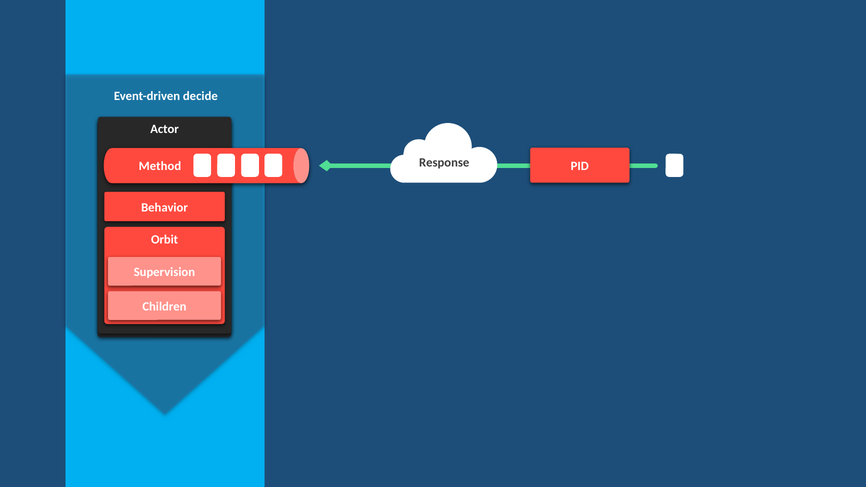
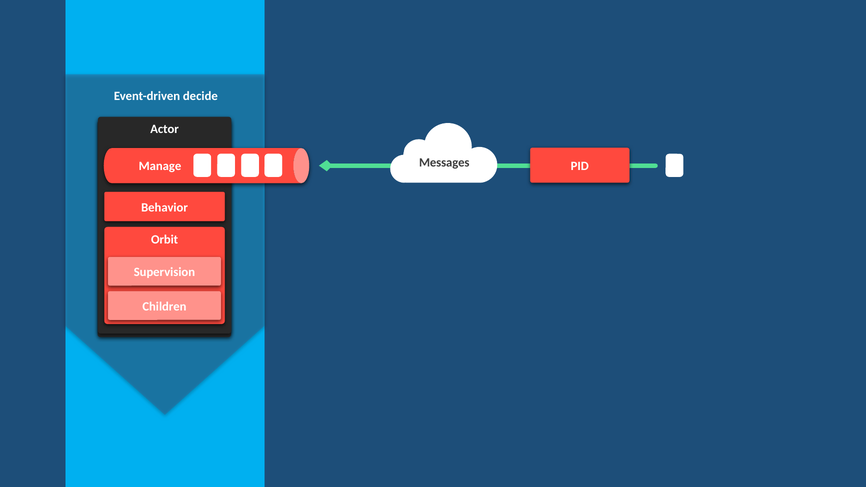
Response: Response -> Messages (444, 163)
Method: Method -> Manage (160, 166)
